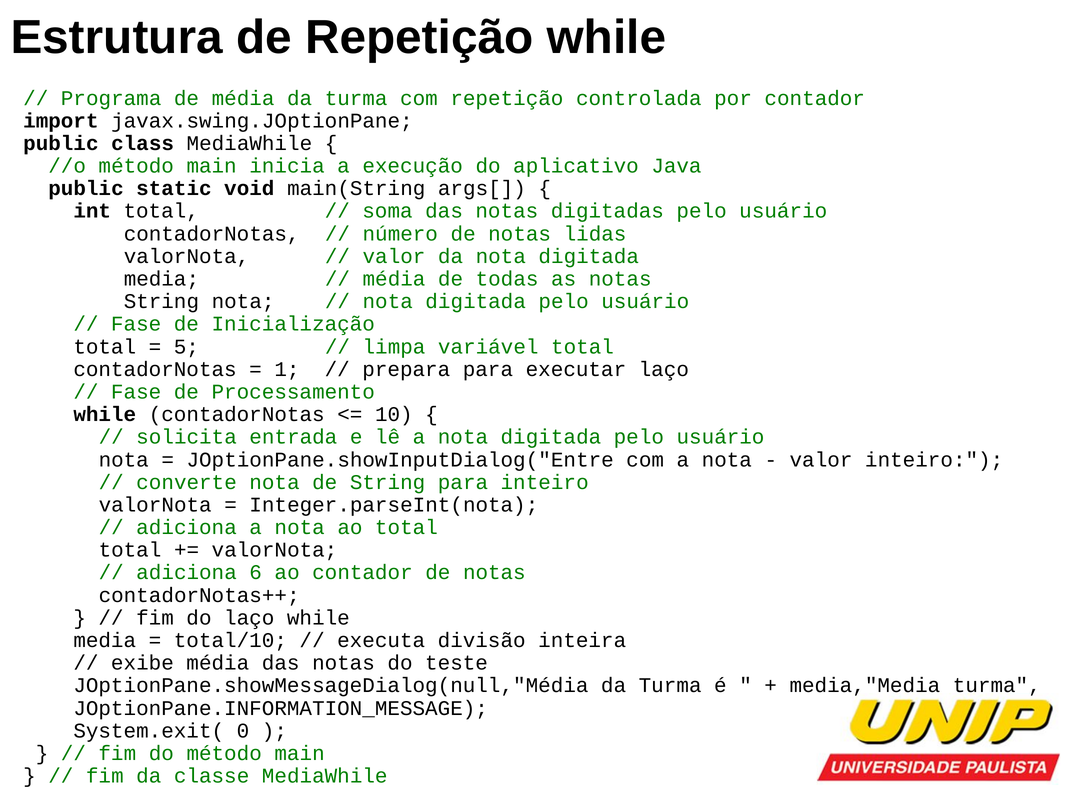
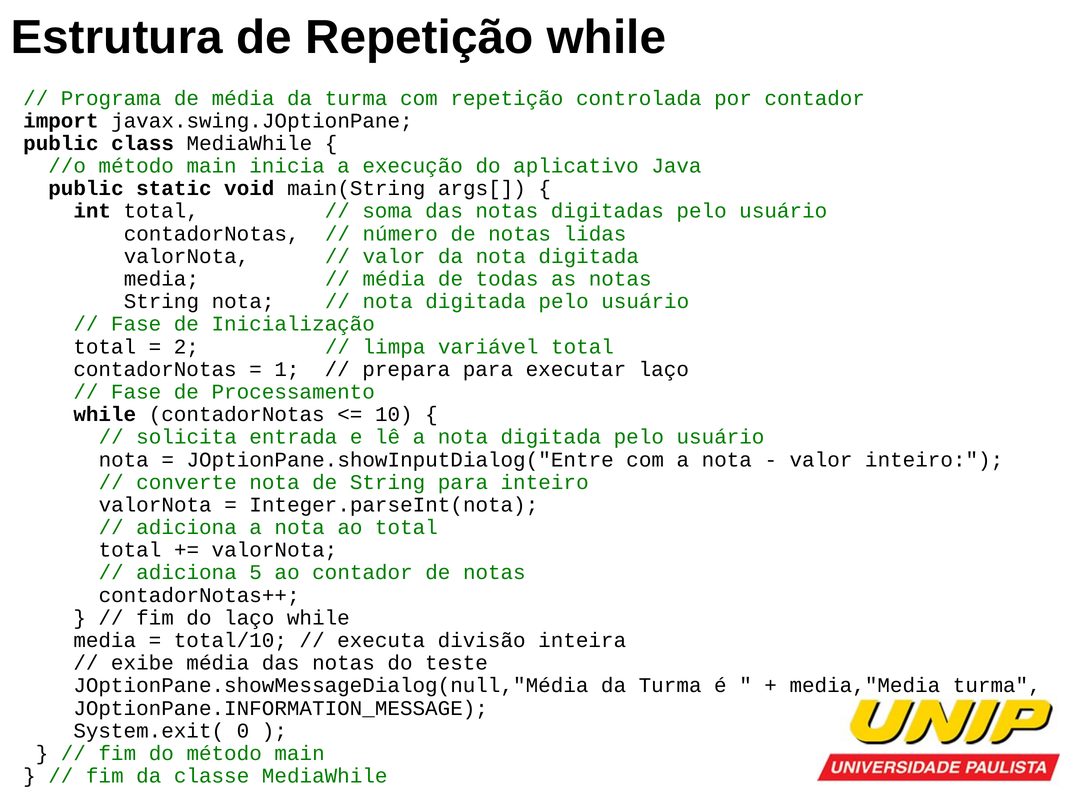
5: 5 -> 2 (186, 347)
6: 6 -> 5 (256, 573)
